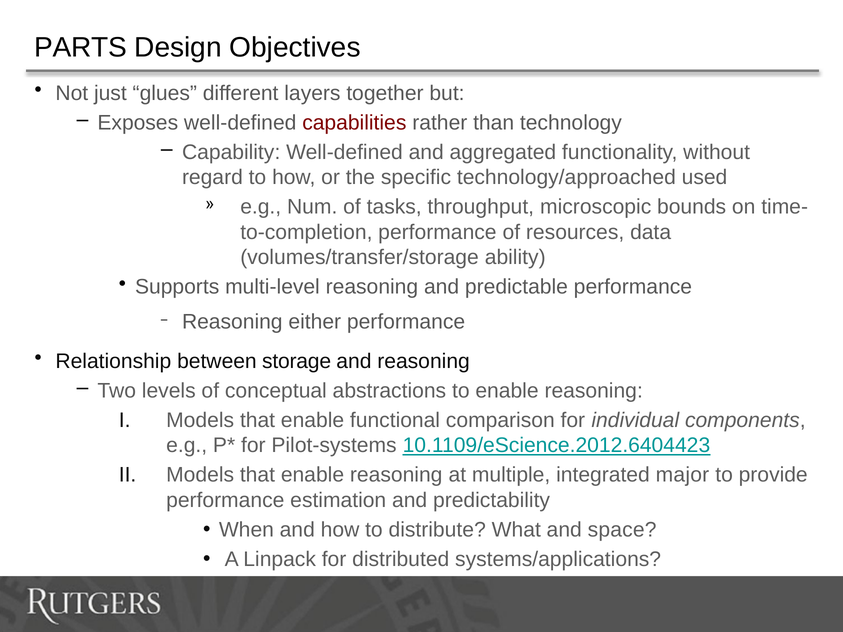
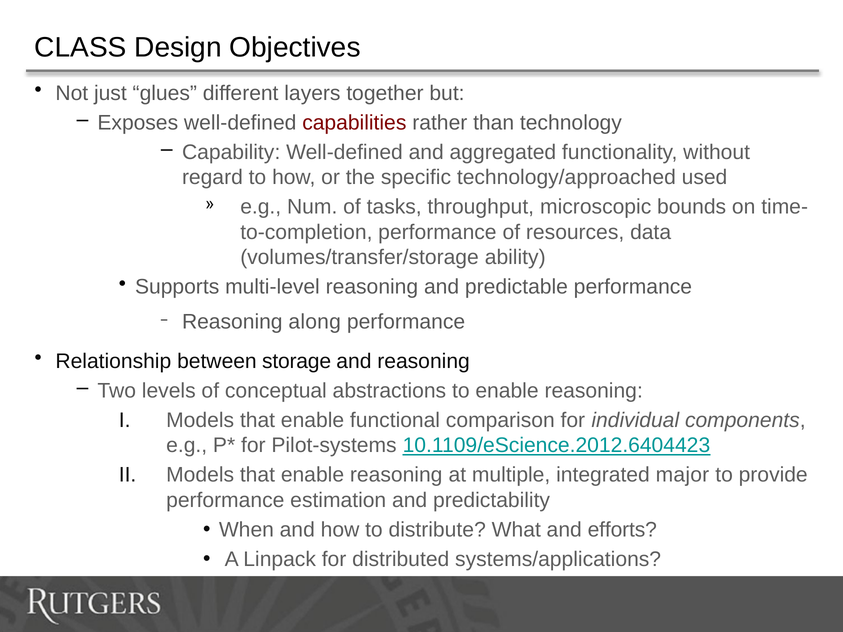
PARTS: PARTS -> CLASS (80, 47)
either: either -> along (315, 322)
space: space -> efforts (622, 530)
